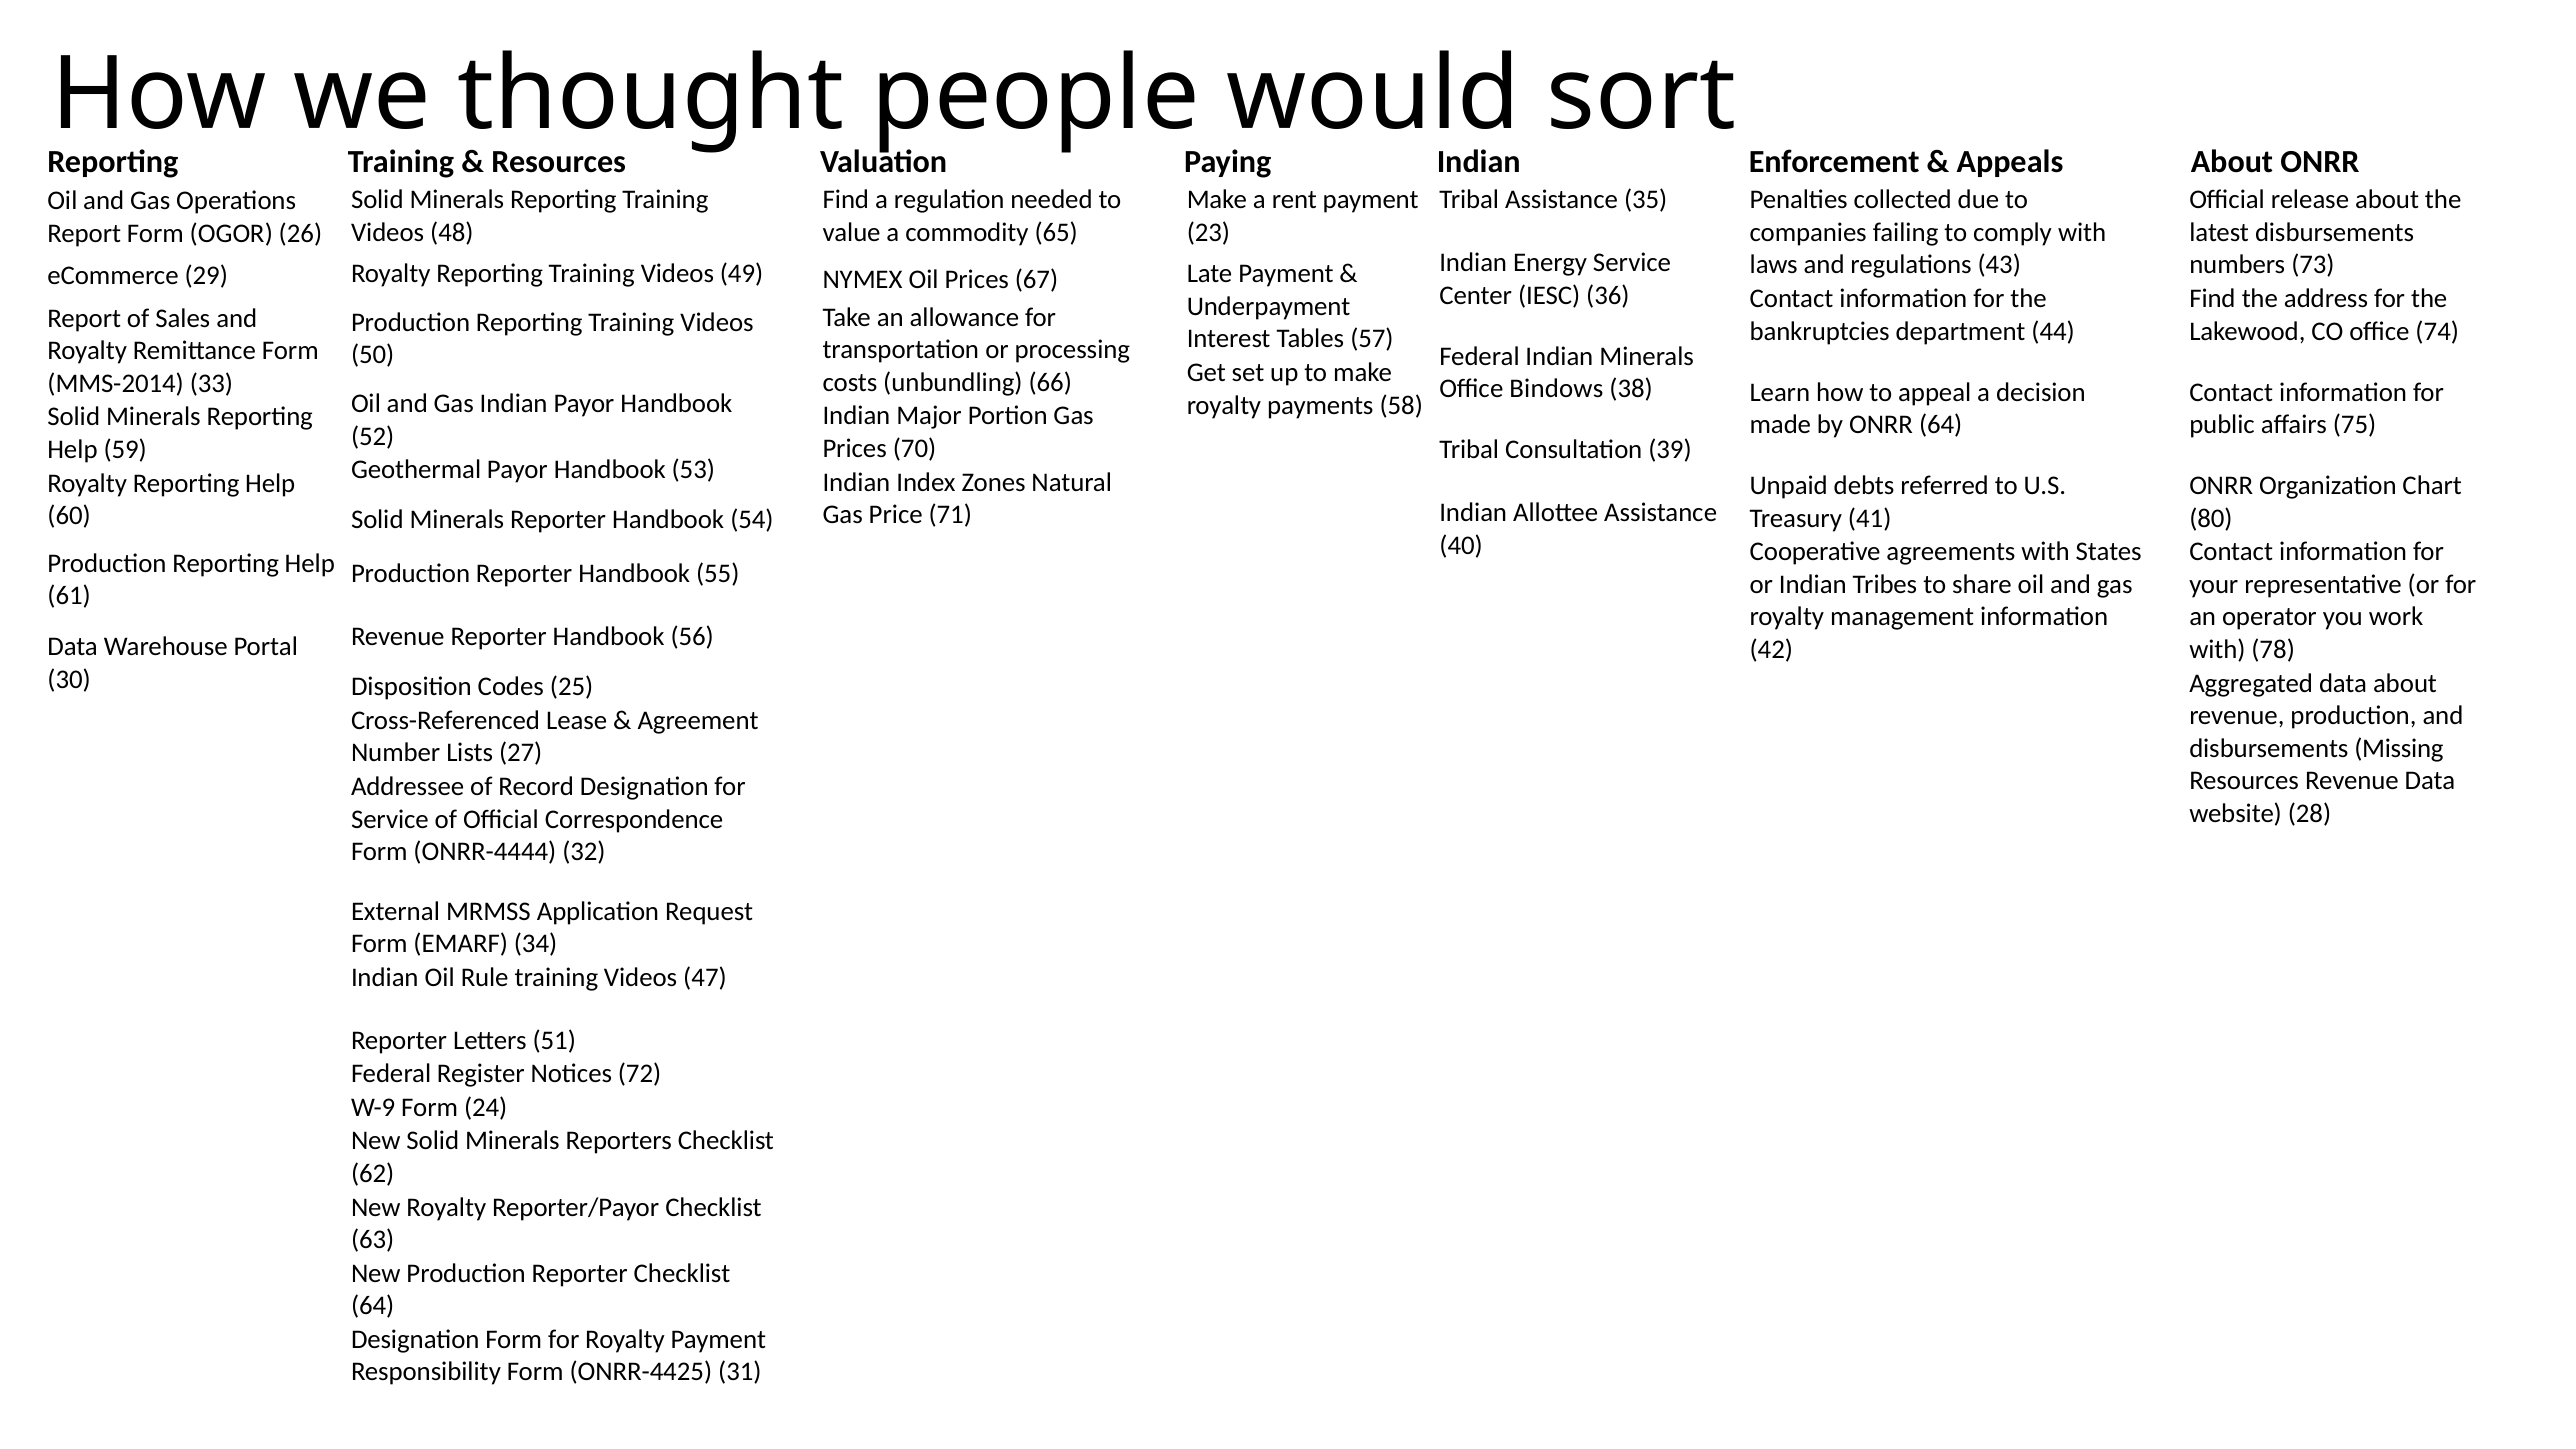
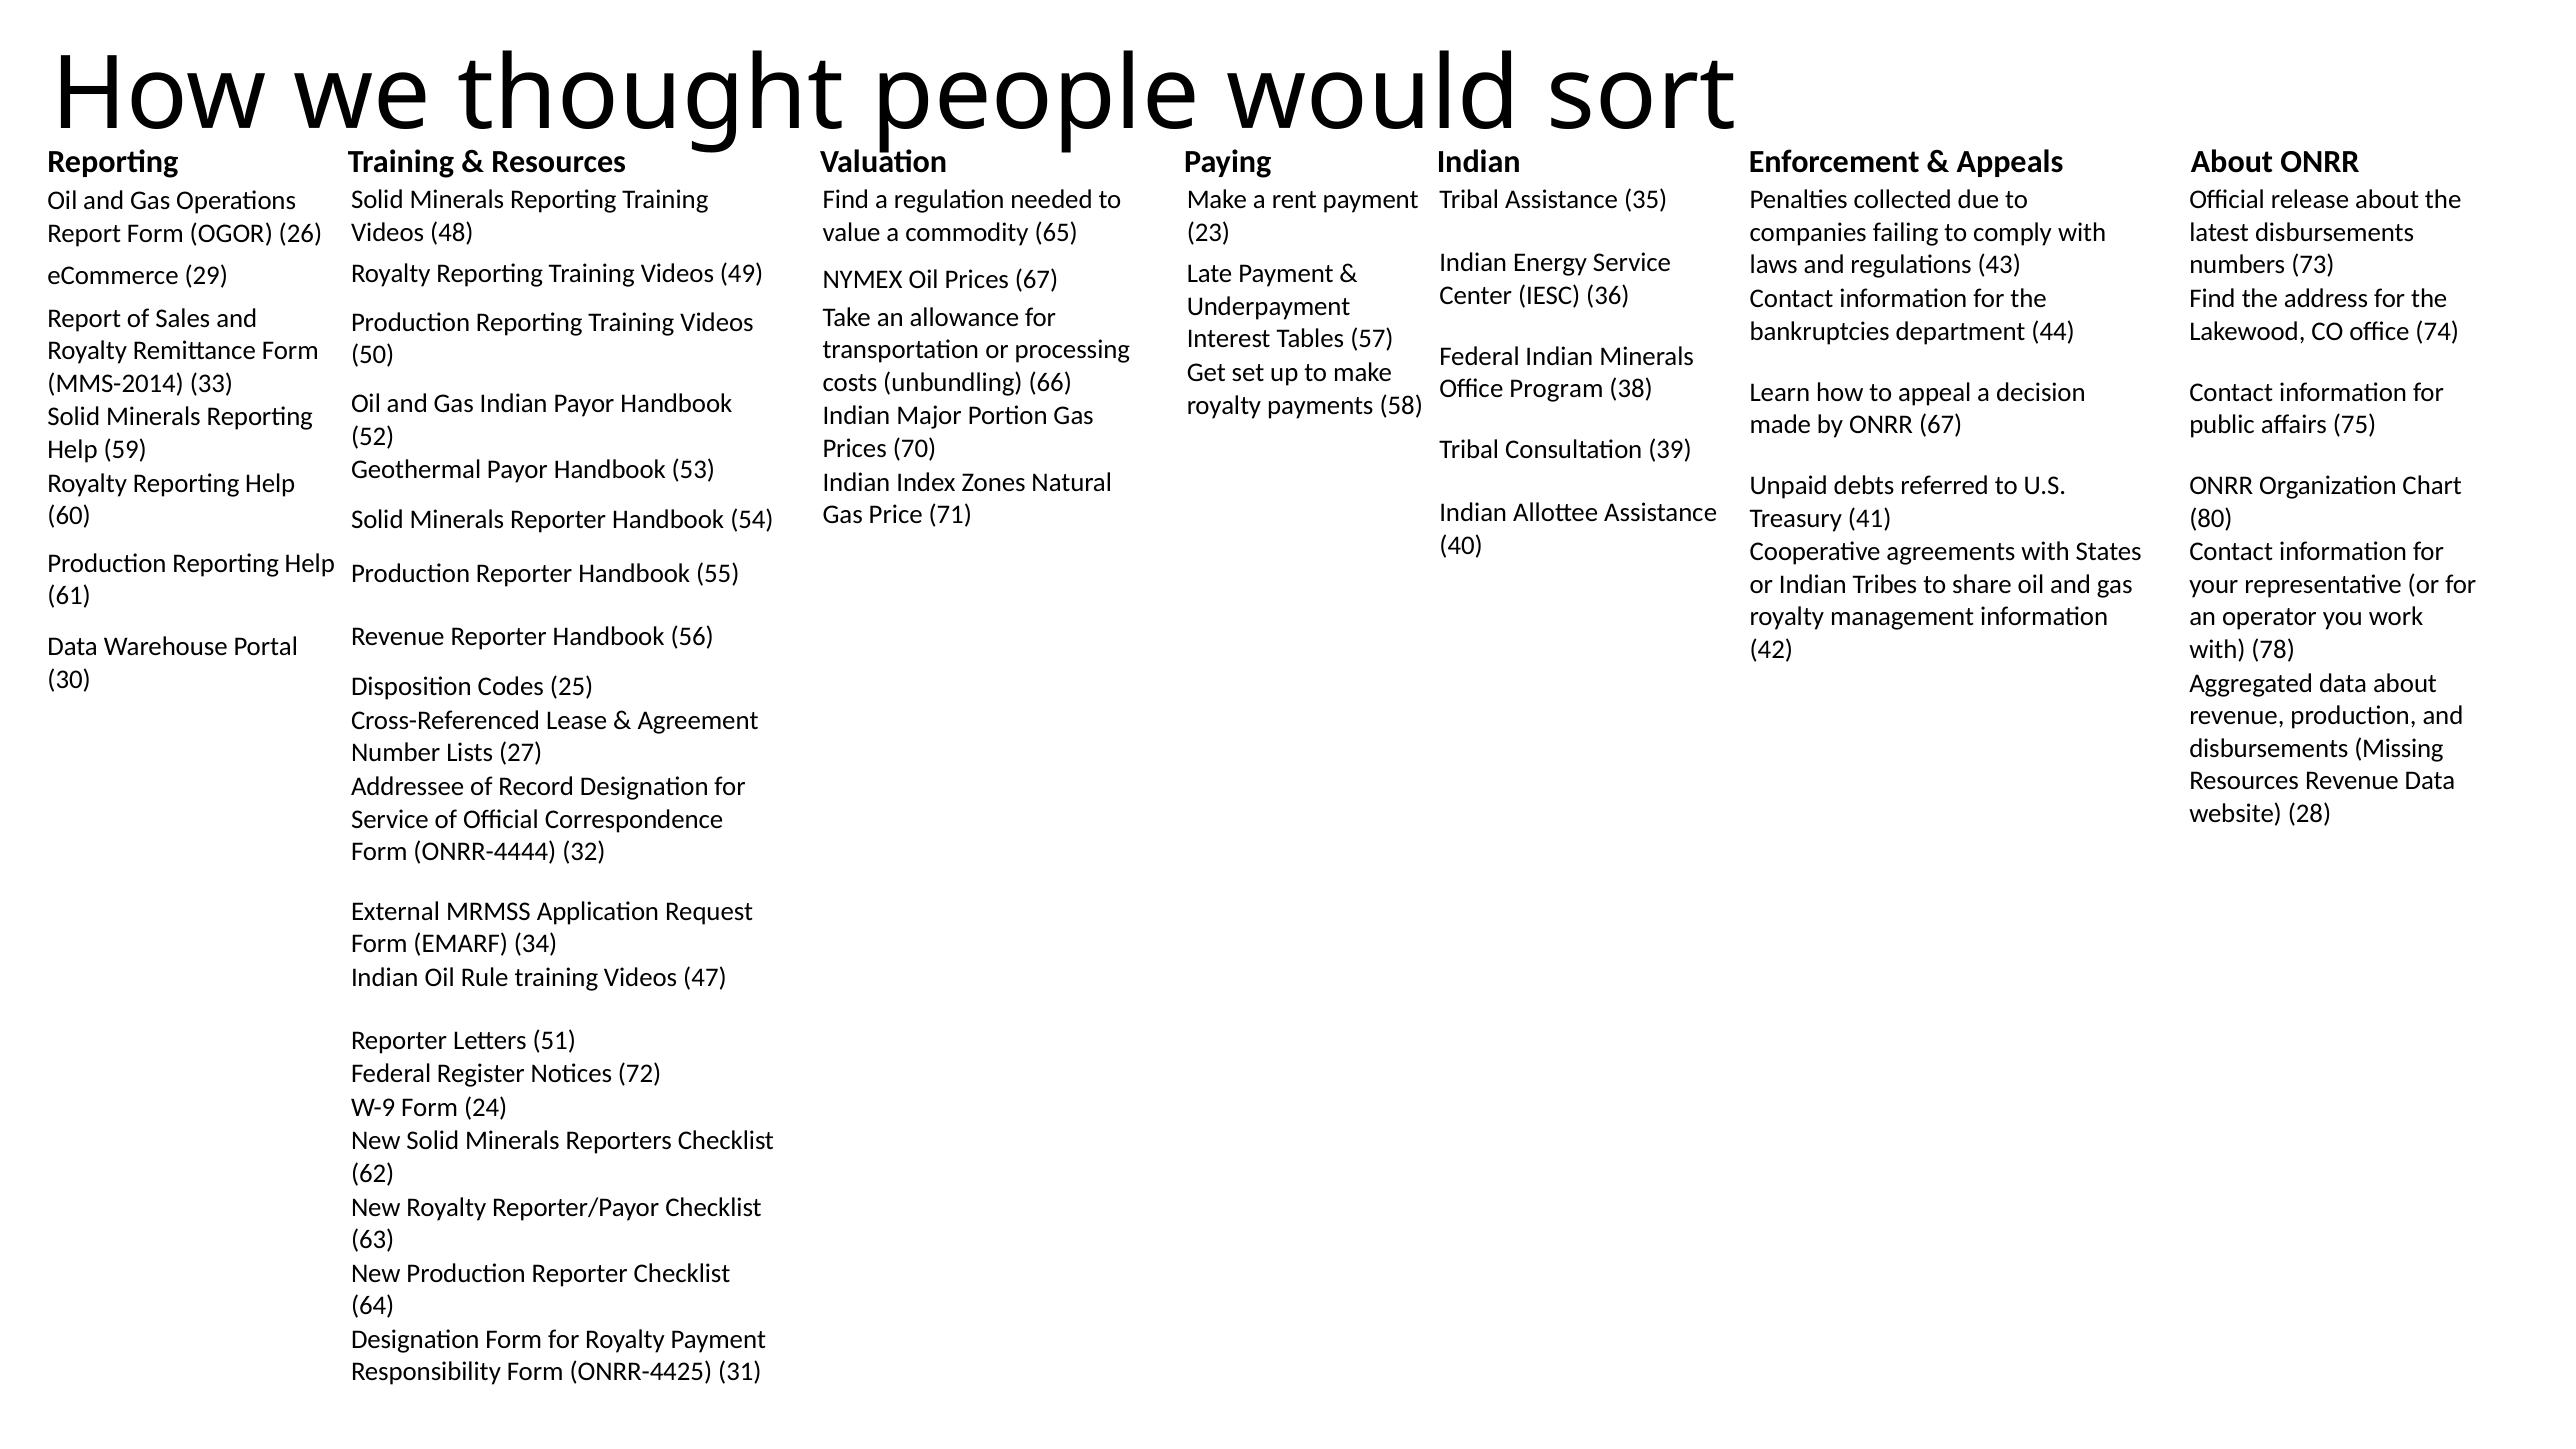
Bindows: Bindows -> Program (1556, 389)
ONRR 64: 64 -> 67 (1941, 425)
